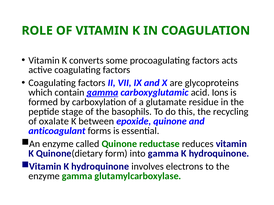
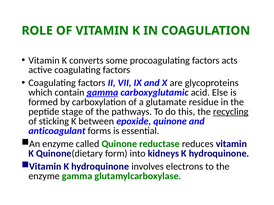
Ions: Ions -> Else (220, 93)
basophils: basophils -> pathways (132, 112)
recycling underline: none -> present (231, 112)
oxalate: oxalate -> sticking (54, 122)
into gamma: gamma -> kidneys (163, 154)
